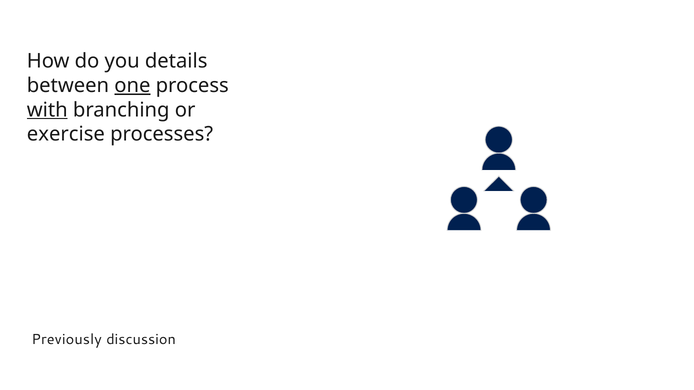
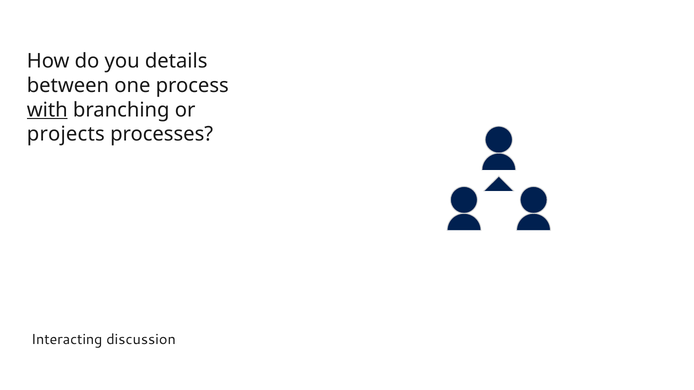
one underline: present -> none (132, 86)
exercise: exercise -> projects (66, 134)
Previously: Previously -> Interacting (67, 340)
